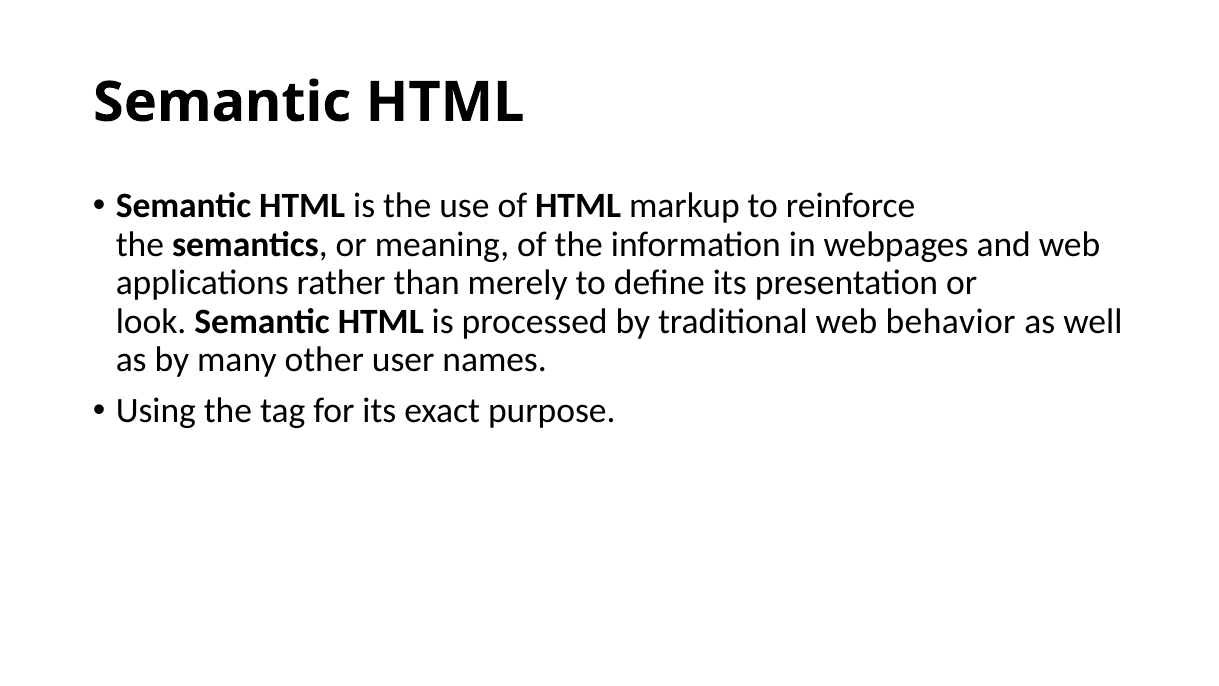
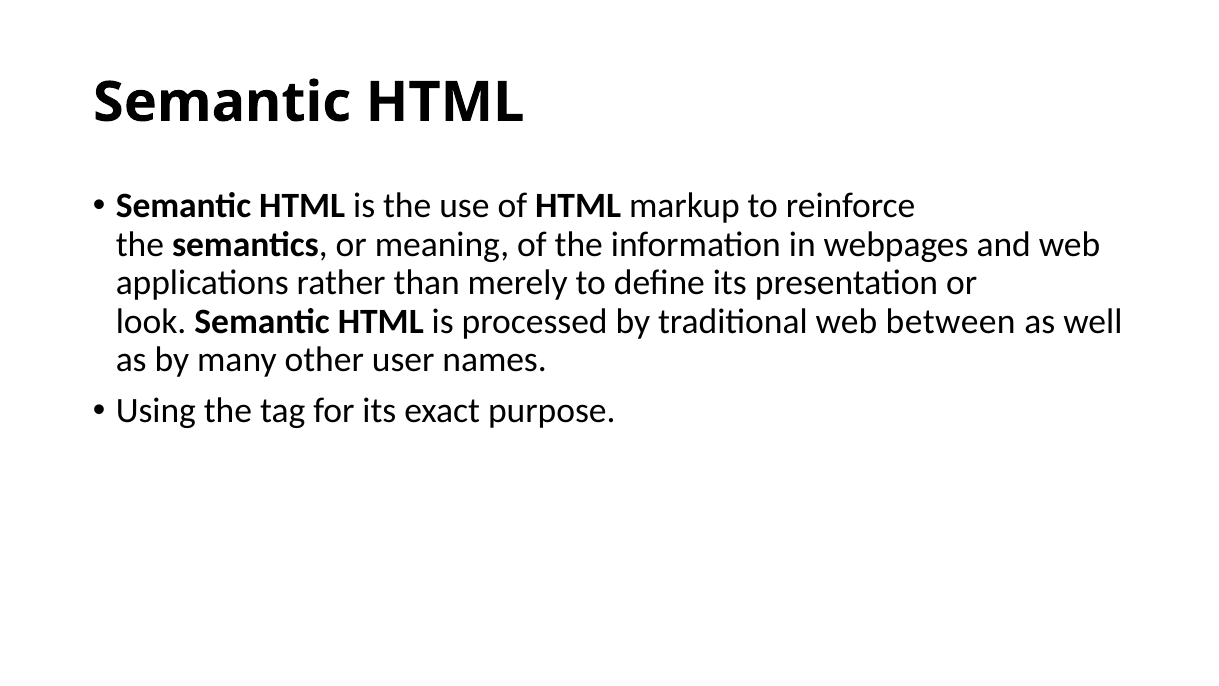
behavior: behavior -> between (951, 321)
